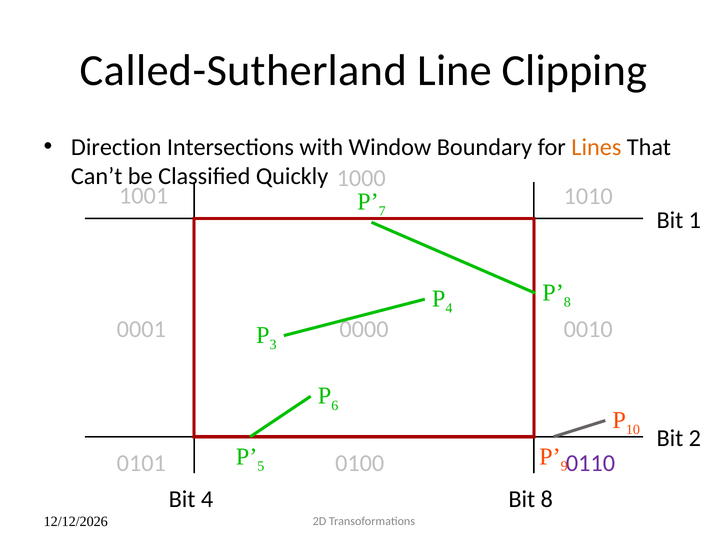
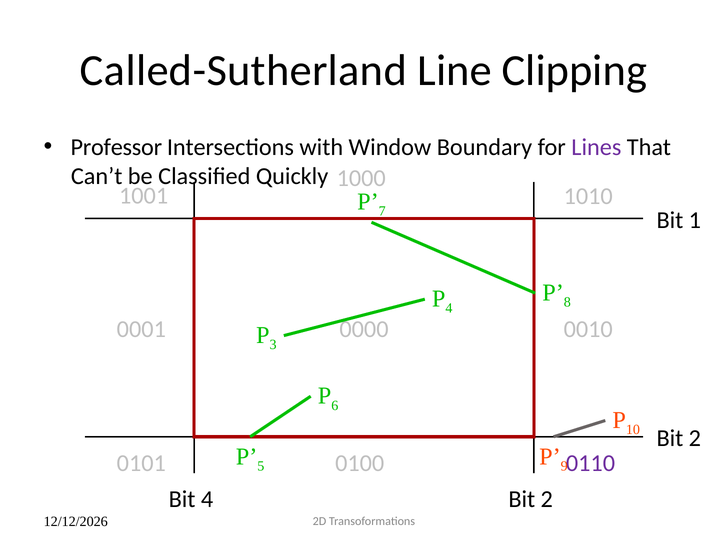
Direction: Direction -> Professor (116, 147)
Lines colour: orange -> purple (596, 147)
8: 8 -> 2 (547, 499)
